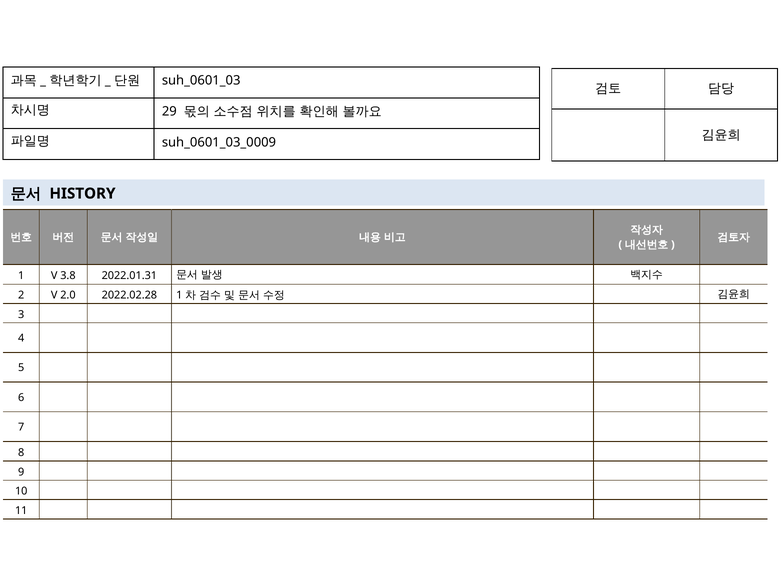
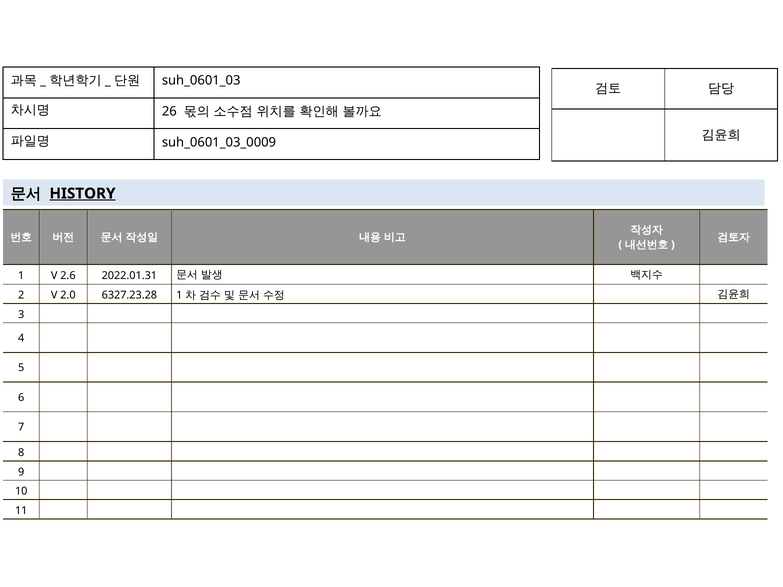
29: 29 -> 26 (169, 111)
HISTORY underline: none -> present (82, 194)
3.8: 3.8 -> 2.6 (68, 276)
2022.02.28: 2022.02.28 -> 6327.23.28 (129, 295)
